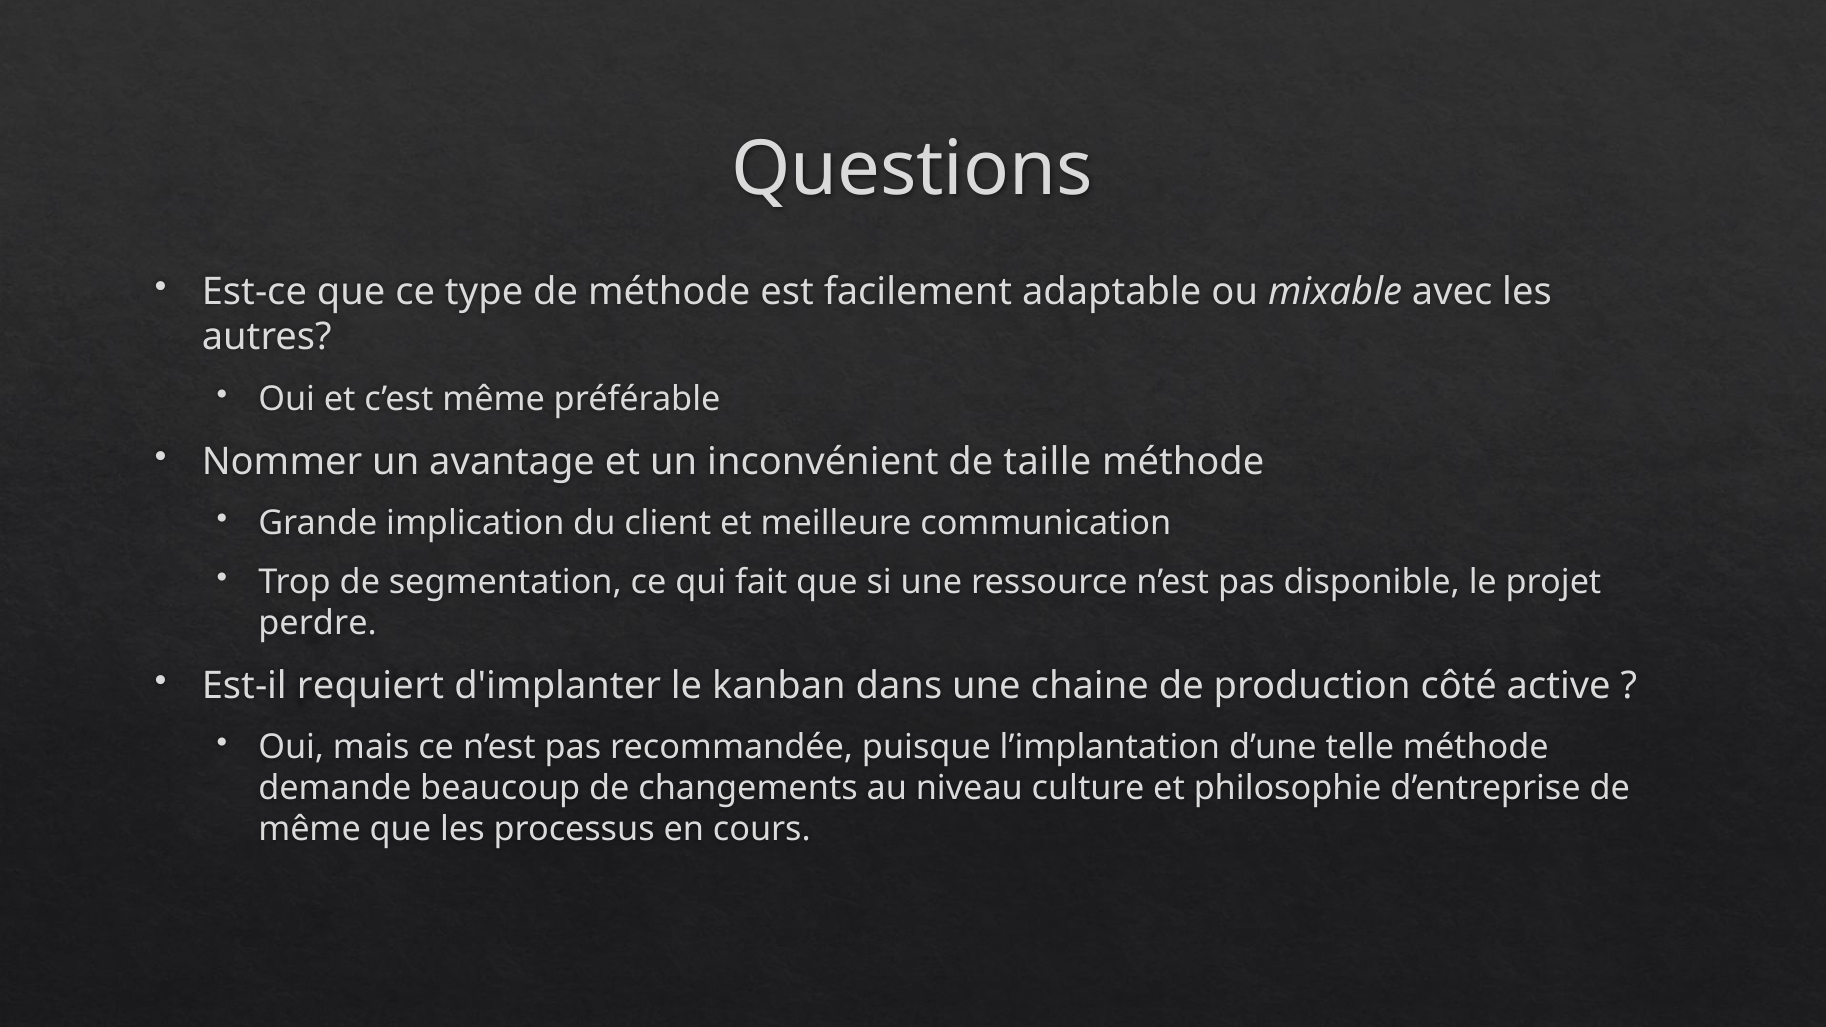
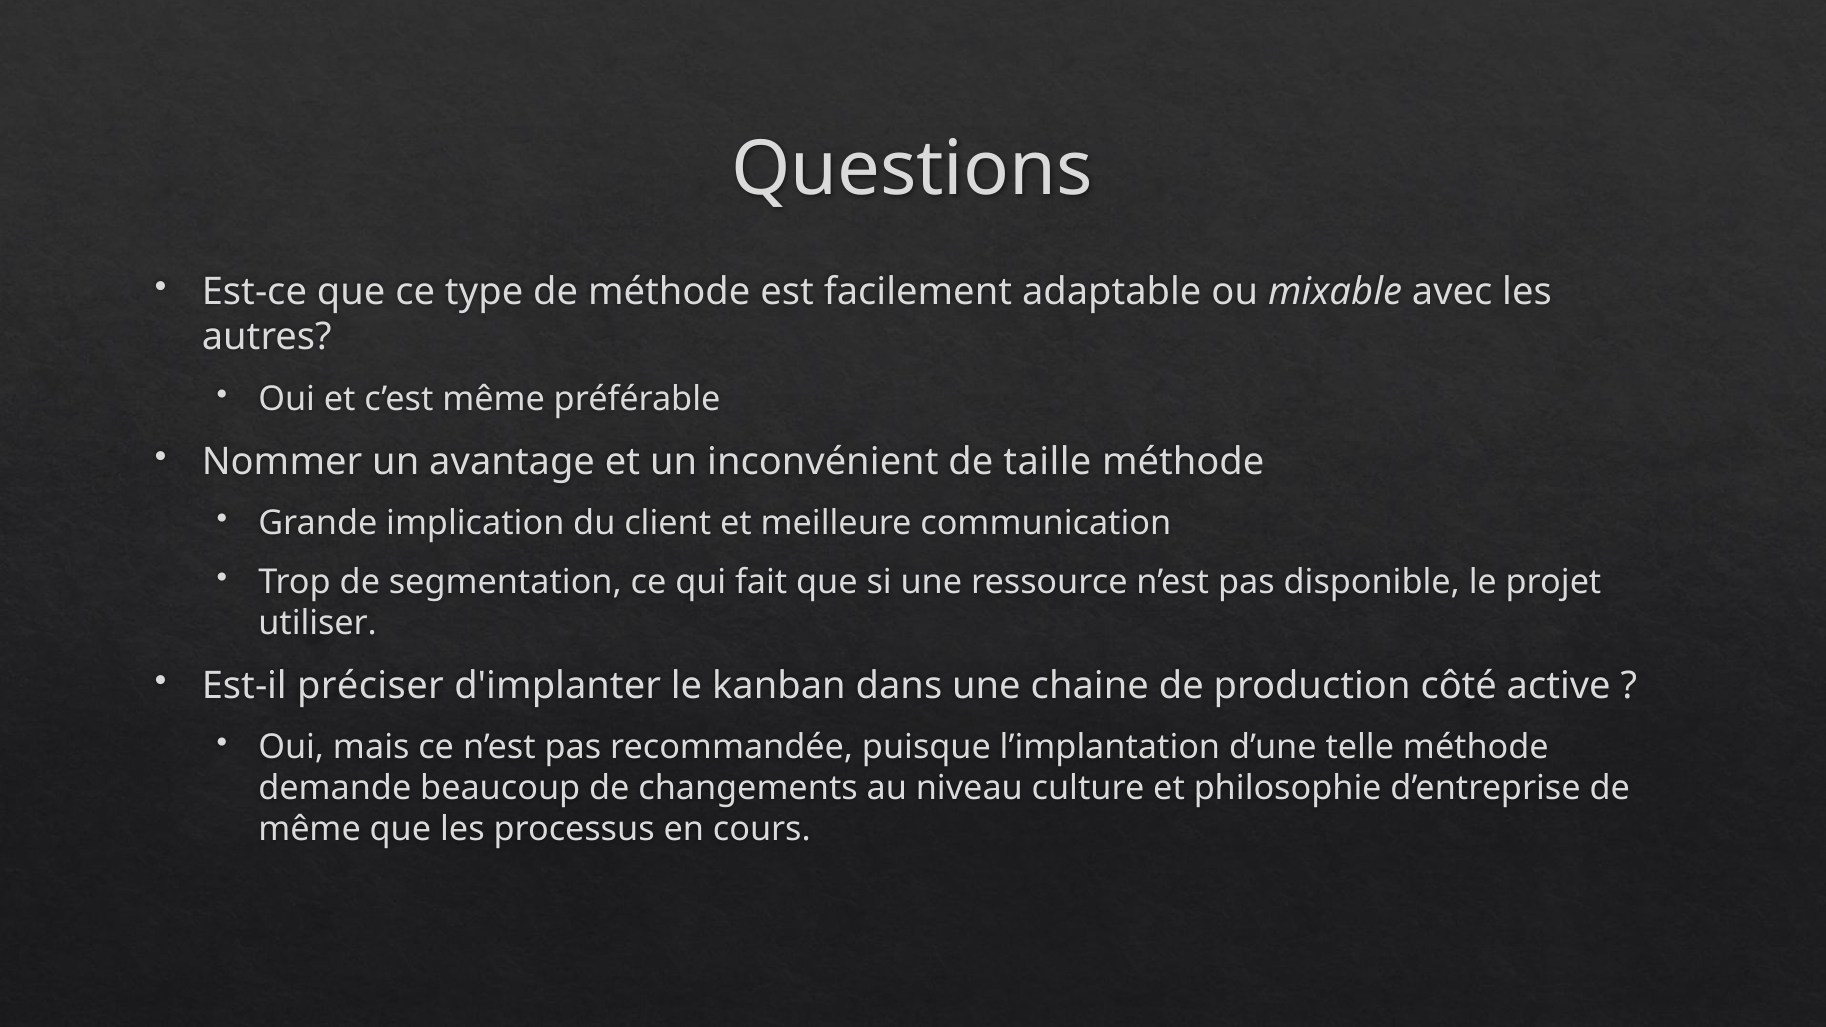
perdre: perdre -> utiliser (318, 623)
requiert: requiert -> préciser (370, 686)
